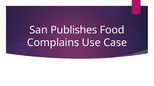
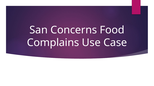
Publishes: Publishes -> Concerns (74, 30)
